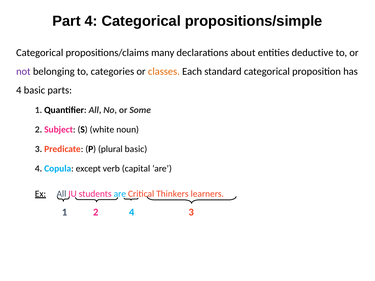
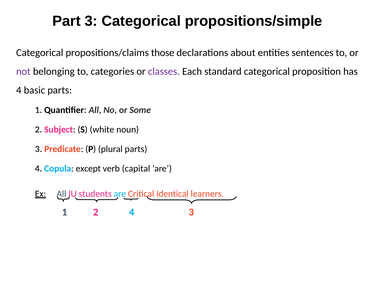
Part 4: 4 -> 3 (91, 21)
many: many -> those (163, 53)
deductive: deductive -> sentences (313, 53)
classes colour: orange -> purple (164, 71)
plural basic: basic -> parts (136, 149)
Thinkers: Thinkers -> Identical (172, 194)
